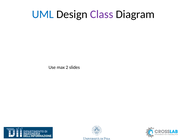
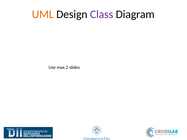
UML colour: blue -> orange (43, 14)
